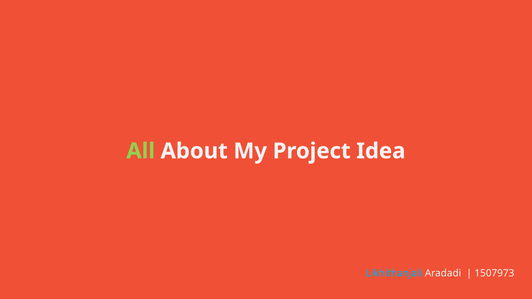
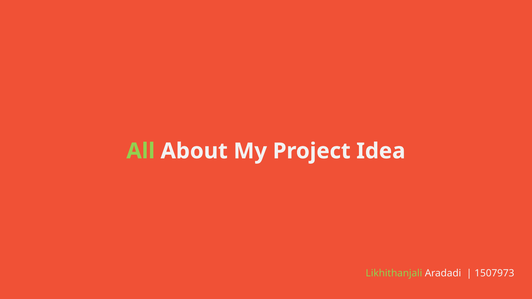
Likhithanjali colour: light blue -> light green (394, 274)
